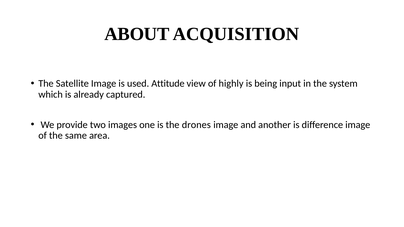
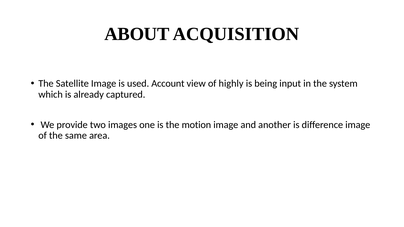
Attitude: Attitude -> Account (168, 84)
drones: drones -> motion (196, 125)
